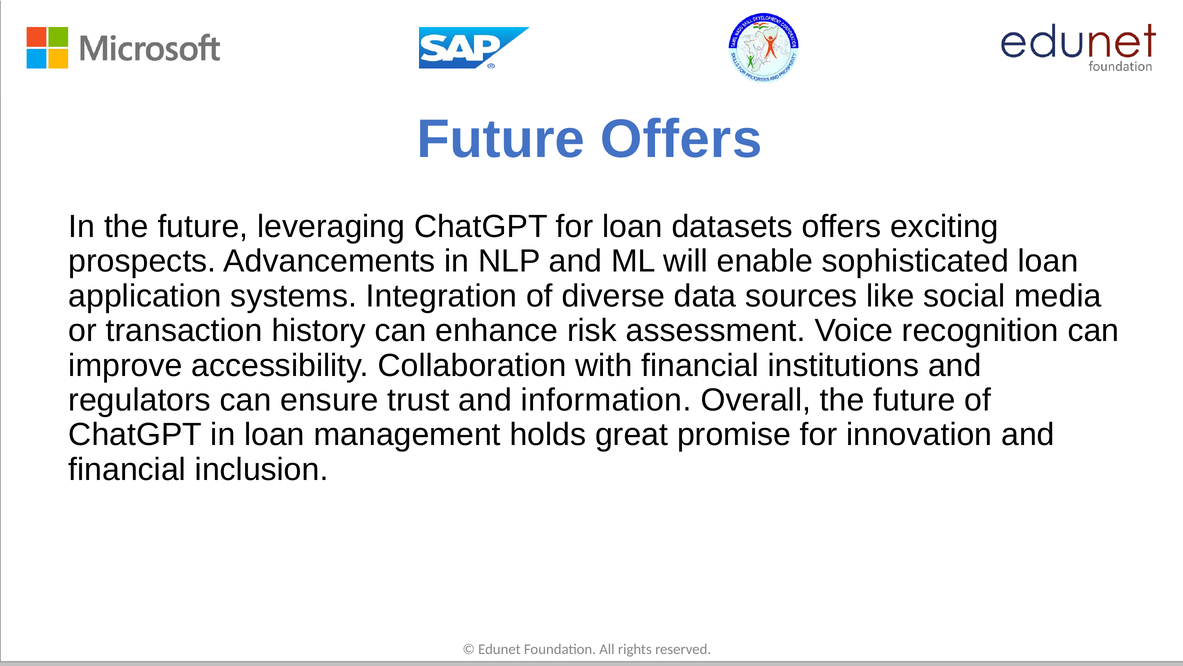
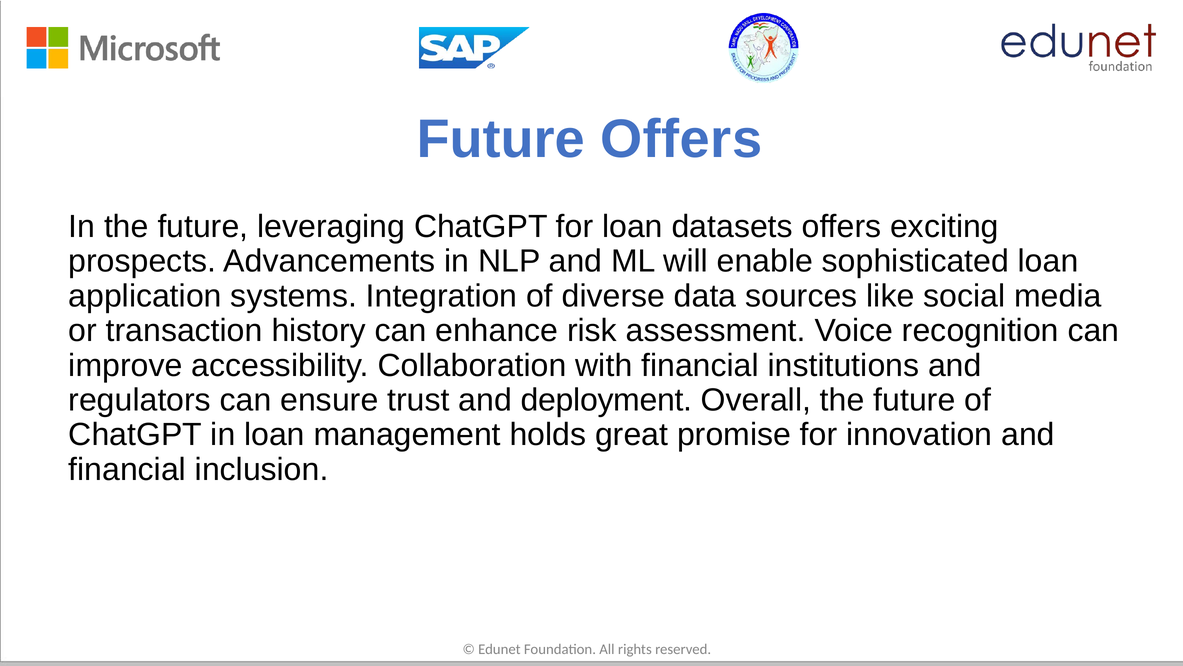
information: information -> deployment (606, 400)
